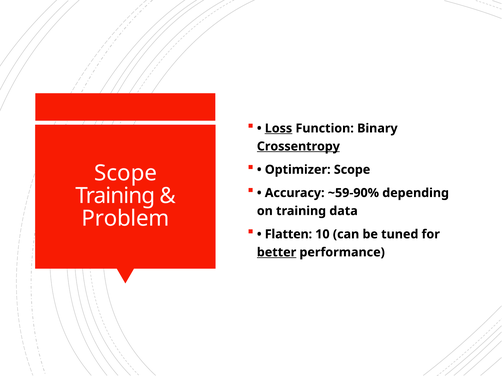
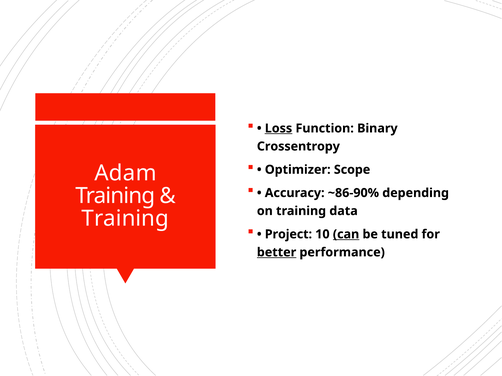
Crossentropy underline: present -> none (298, 147)
Scope: Scope -> Adam (126, 173)
~59-90%: ~59-90% -> ~86-90% (353, 193)
Problem: Problem -> Training (125, 219)
Flatten: Flatten -> Project (288, 235)
can underline: none -> present (346, 235)
